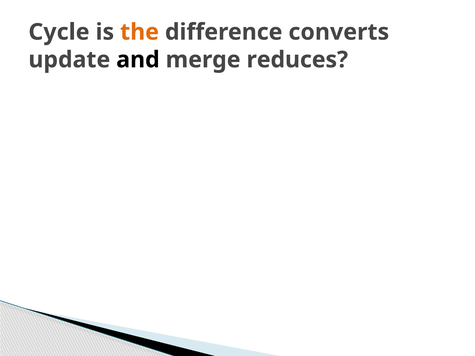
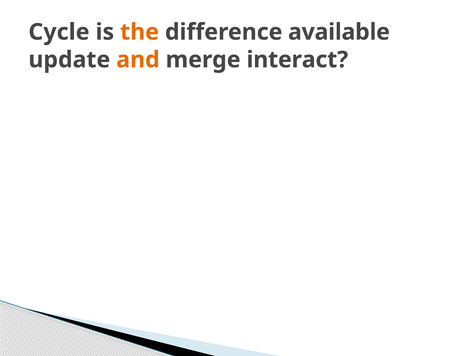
converts: converts -> available (339, 32)
and colour: black -> orange (138, 60)
reduces: reduces -> interact (297, 60)
